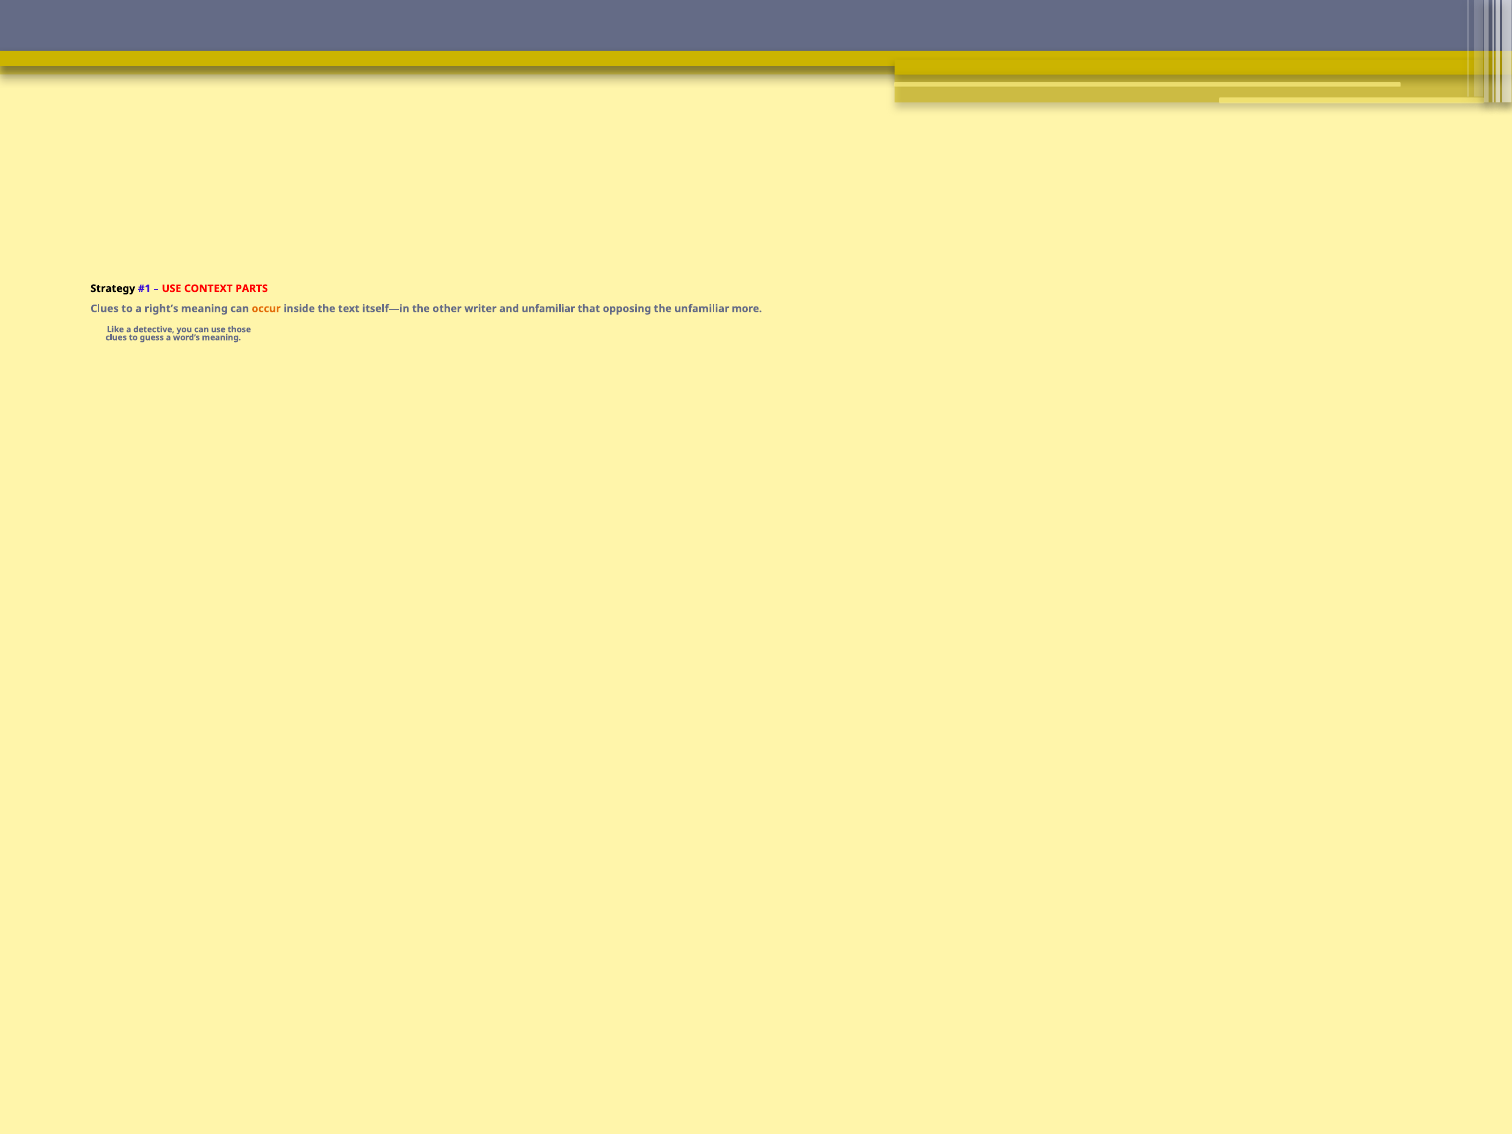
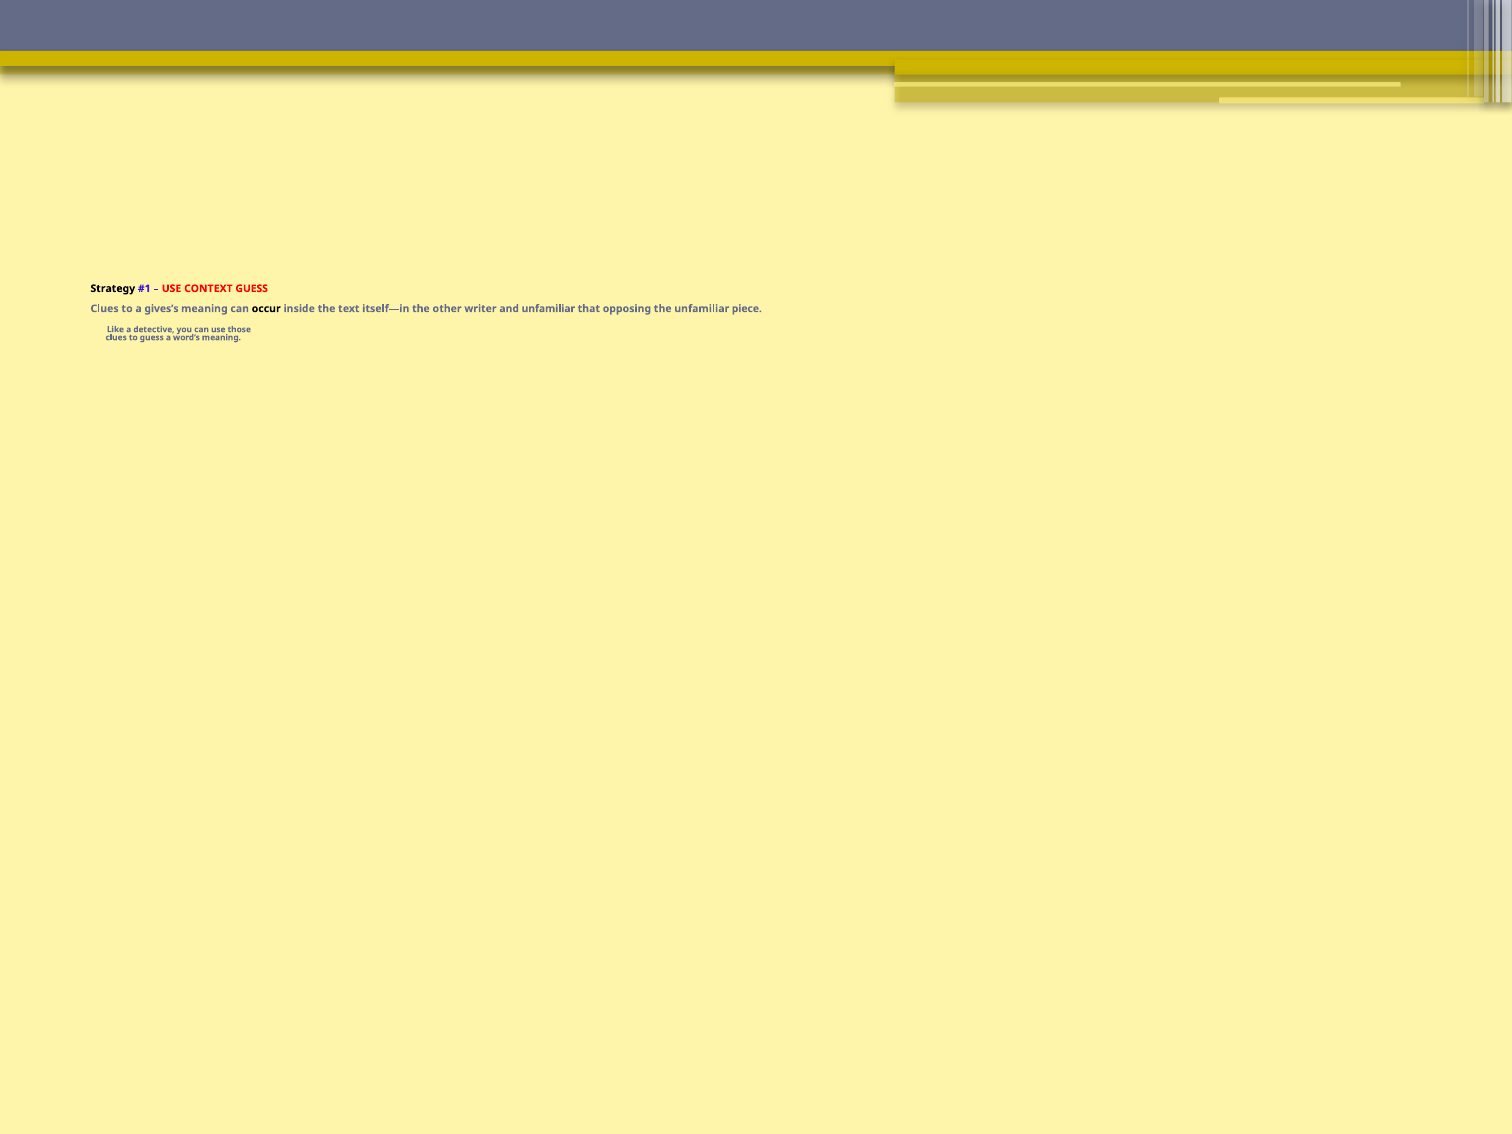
CONTEXT PARTS: PARTS -> GUESS (252, 289)
right’s: right’s -> gives’s (161, 309)
occur colour: orange -> black (266, 309)
more: more -> piece (747, 309)
